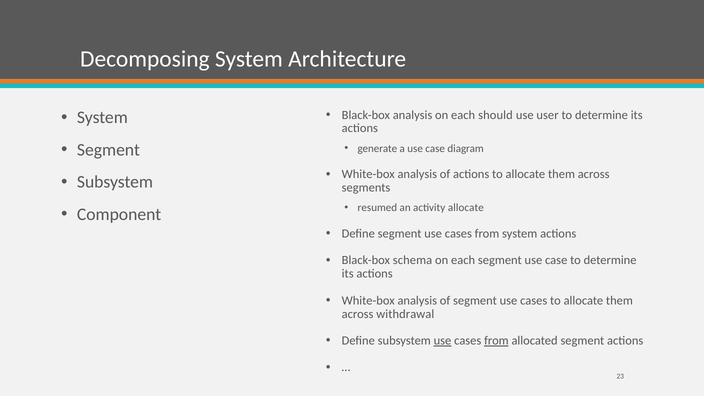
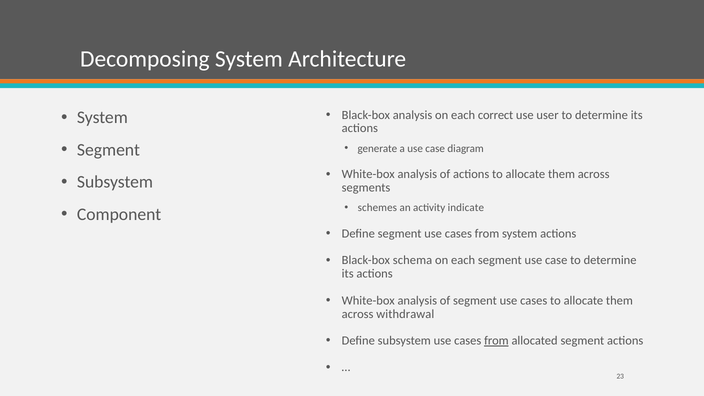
should: should -> correct (496, 115)
resumed: resumed -> schemes (377, 208)
activity allocate: allocate -> indicate (466, 208)
use underline: present -> none (443, 341)
